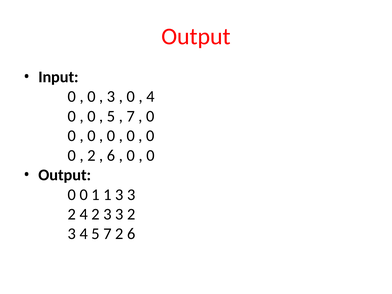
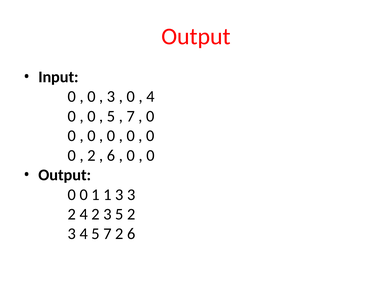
2 3 3: 3 -> 5 (119, 214)
